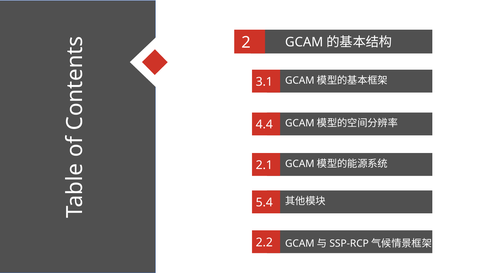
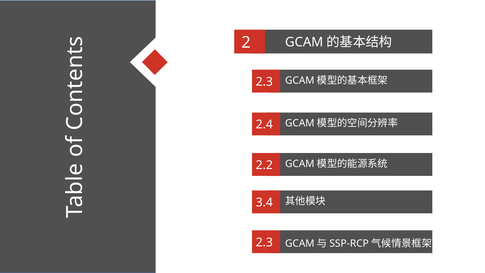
3.1: 3.1 -> 2.3 (264, 82)
4.4: 4.4 -> 2.4 (264, 125)
2.1: 2.1 -> 2.2 (264, 165)
5.4: 5.4 -> 3.4 (264, 202)
2.2: 2.2 -> 2.3 (264, 242)
